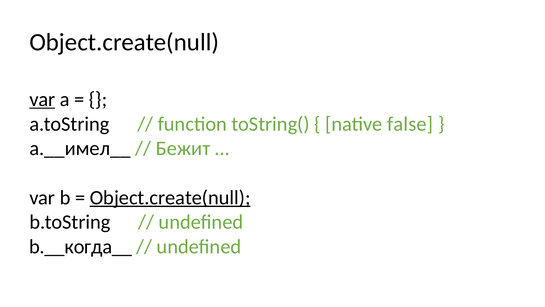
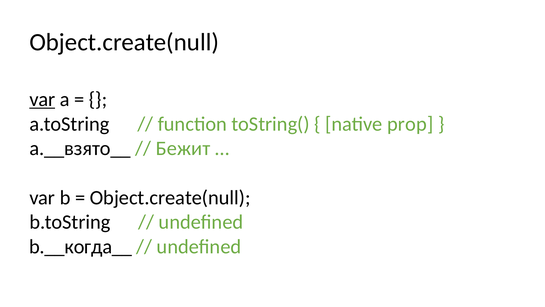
false: false -> prop (410, 124)
a.__имел__: a.__имел__ -> a.__взято__ (80, 148)
Object.create(null underline: present -> none (170, 197)
